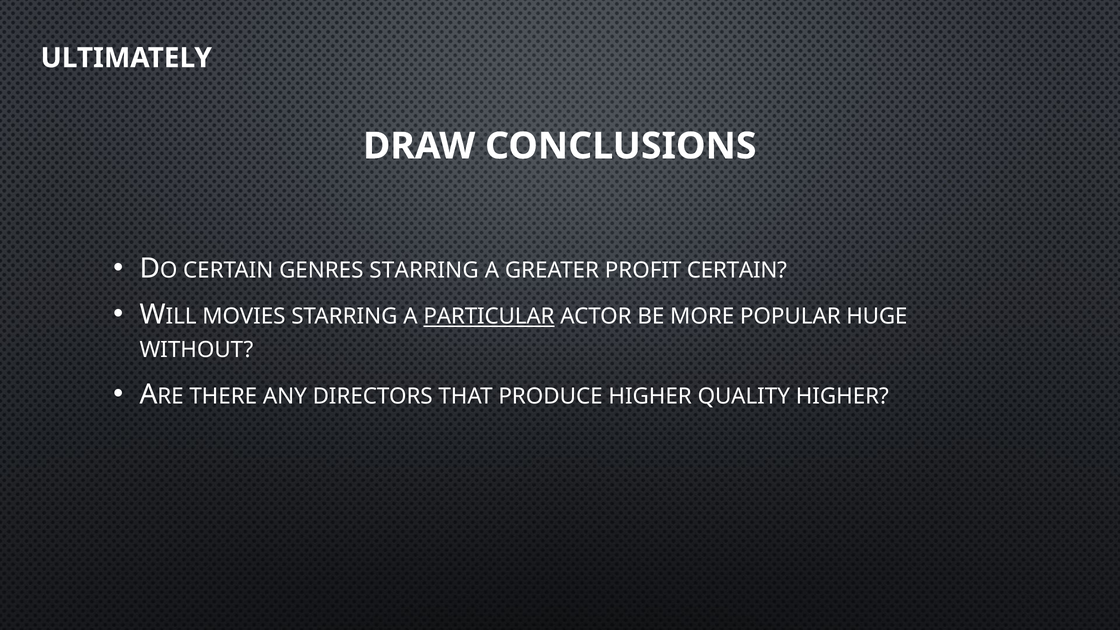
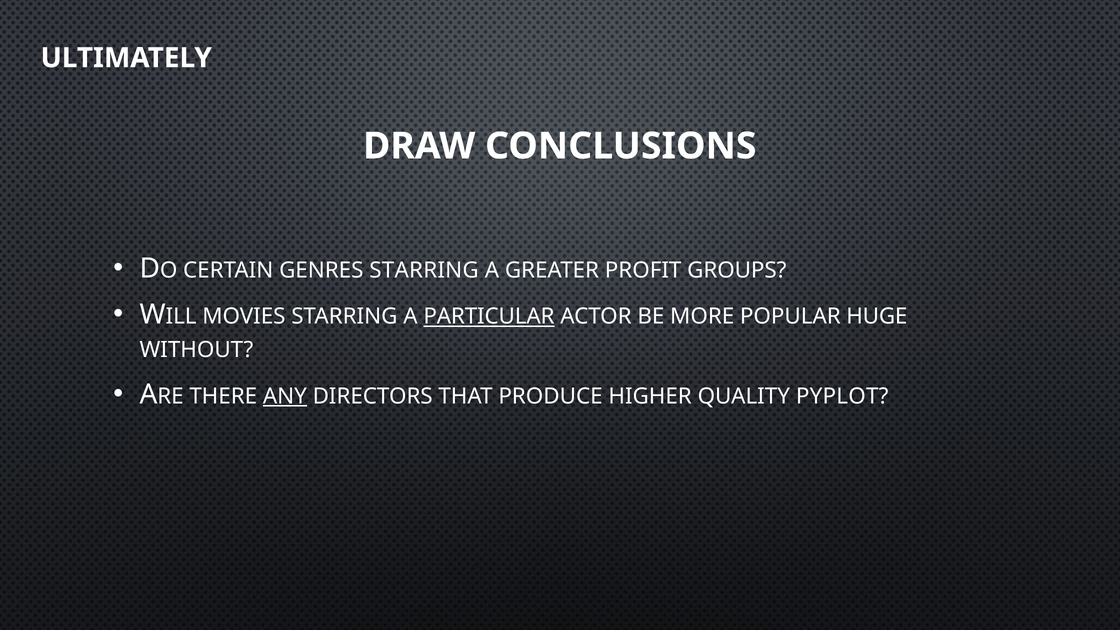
PROFIT CERTAIN: CERTAIN -> GROUPS (737, 270)
ANY underline: none -> present (285, 396)
QUALITY HIGHER: HIGHER -> PYPLOT (842, 396)
